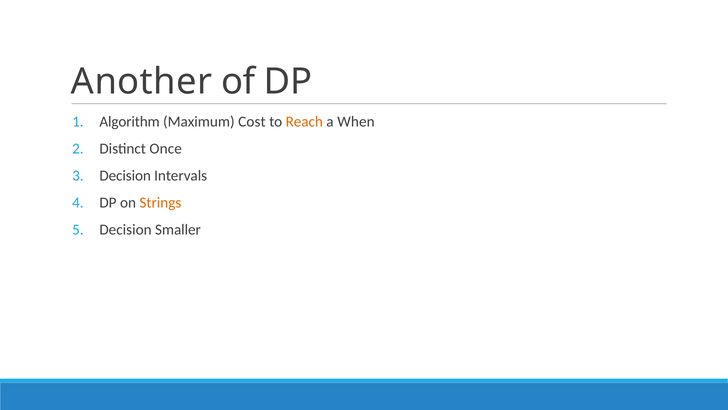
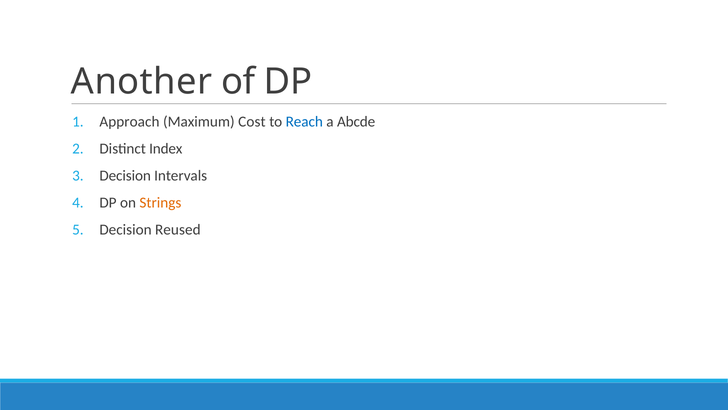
Algorithm: Algorithm -> Approach (129, 122)
Reach colour: orange -> blue (304, 122)
When: When -> Abcde (356, 122)
Once: Once -> Index (166, 149)
Smaller: Smaller -> Reused (178, 230)
